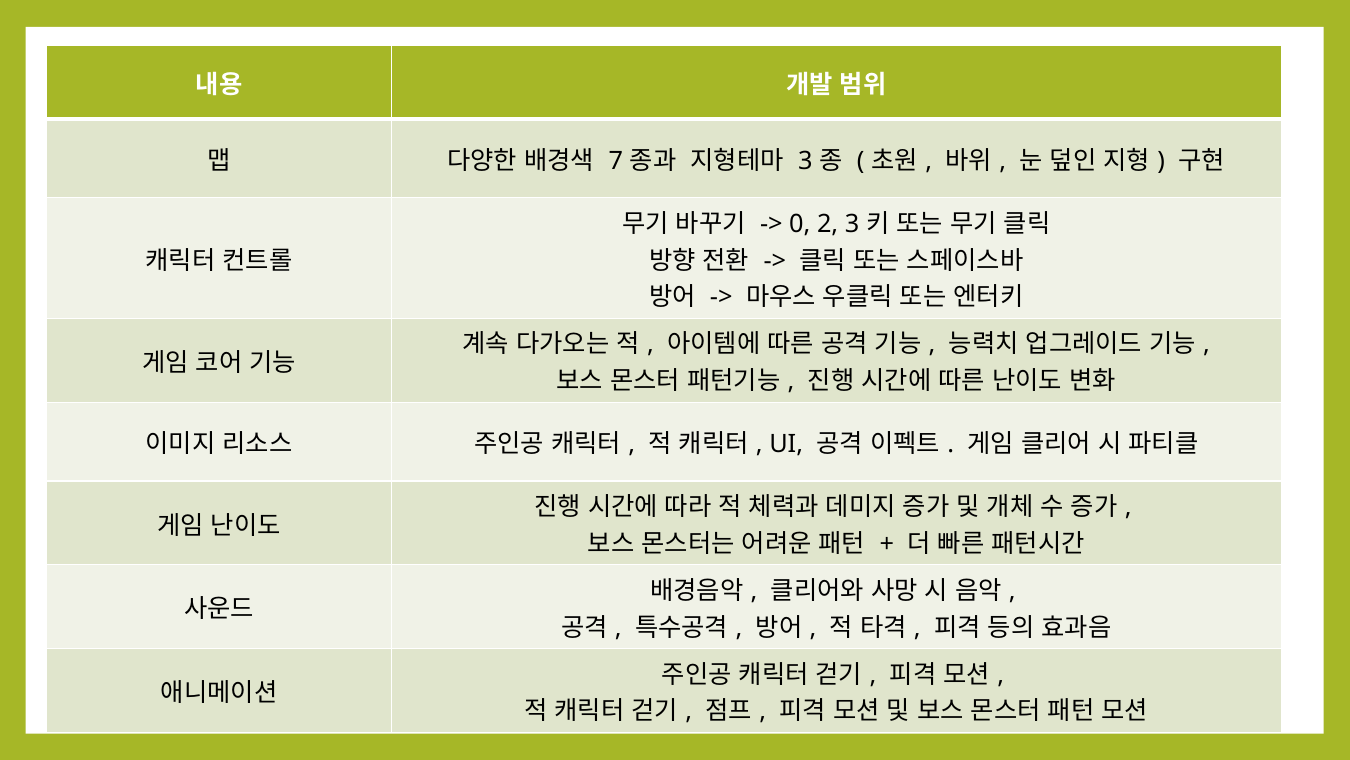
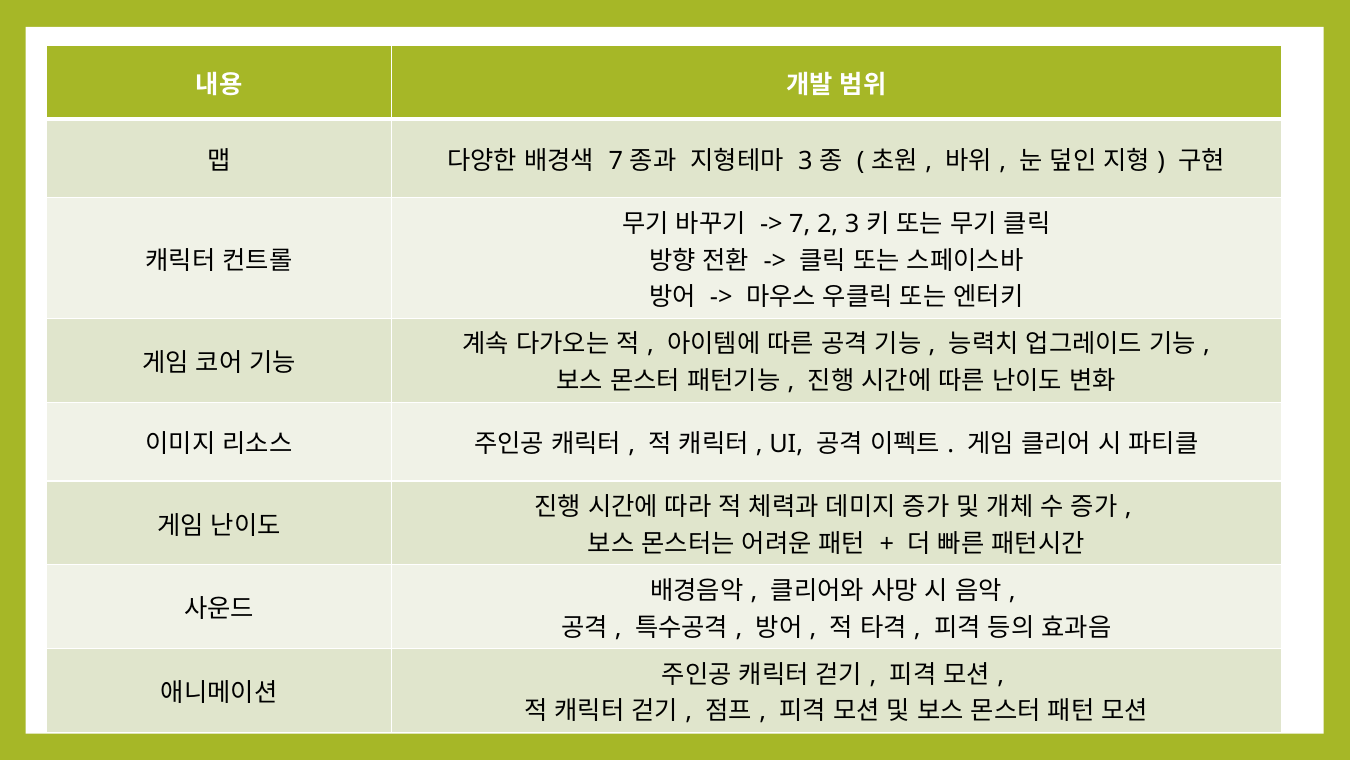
0: 0 -> 7 (800, 224)
